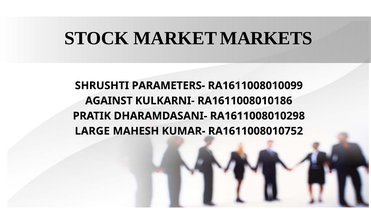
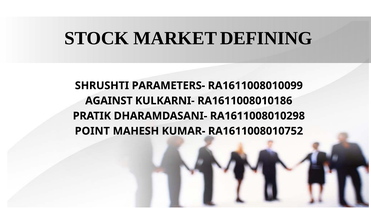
MARKETS: MARKETS -> DEFINING (266, 38)
LARGE: LARGE -> POINT (92, 131)
